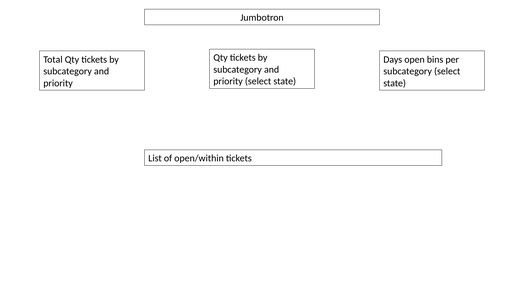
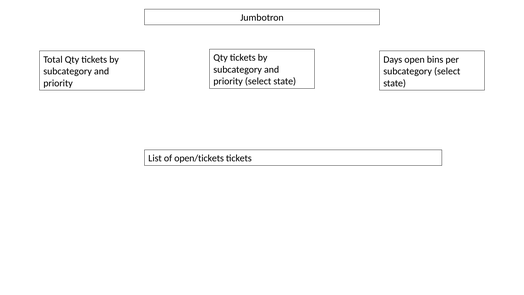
open/within: open/within -> open/tickets (199, 158)
